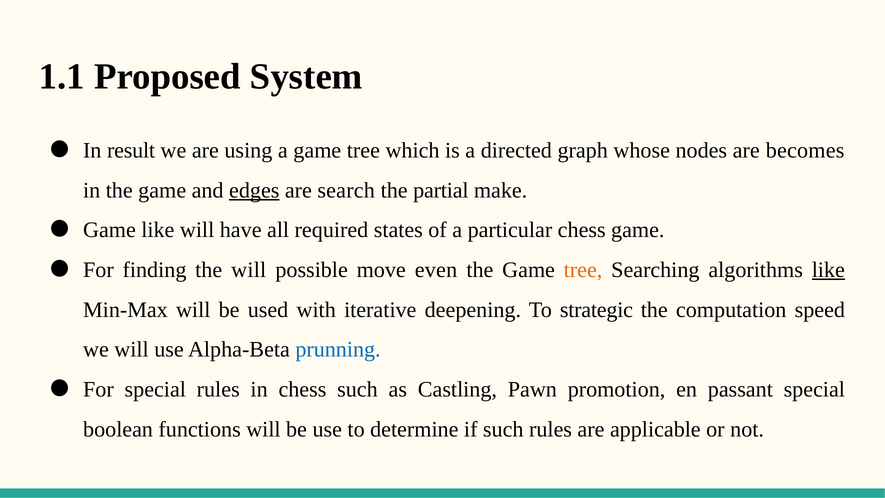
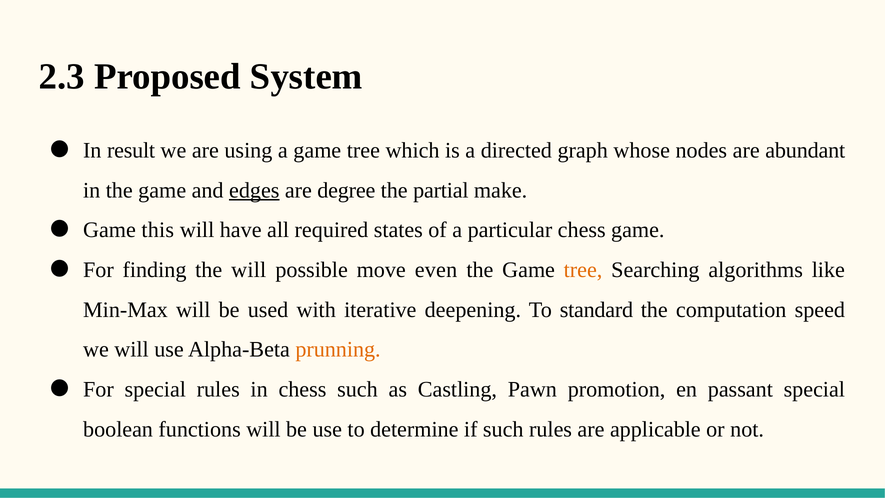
1.1: 1.1 -> 2.3 (62, 77)
becomes: becomes -> abundant (805, 150)
search: search -> degree (346, 190)
Game like: like -> this (158, 230)
like underline: present -> none (828, 270)
strategic: strategic -> standard (596, 310)
prunning colour: blue -> orange (338, 349)
